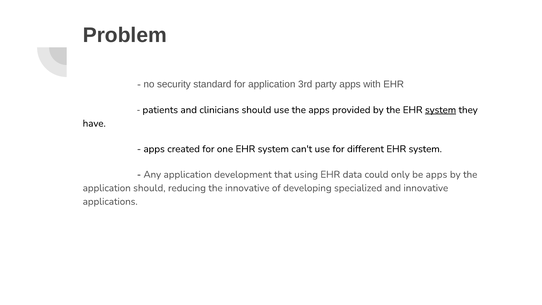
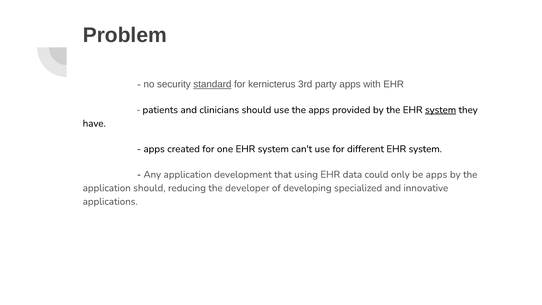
standard underline: none -> present (212, 84)
for application: application -> kernicterus (272, 84)
the innovative: innovative -> developer (247, 188)
